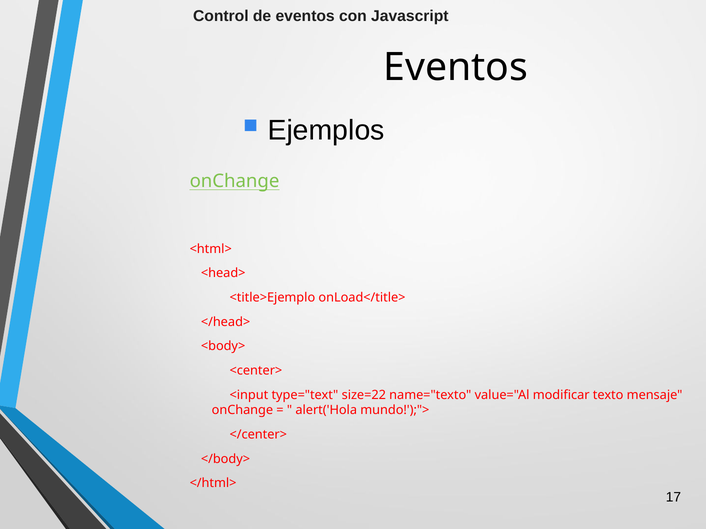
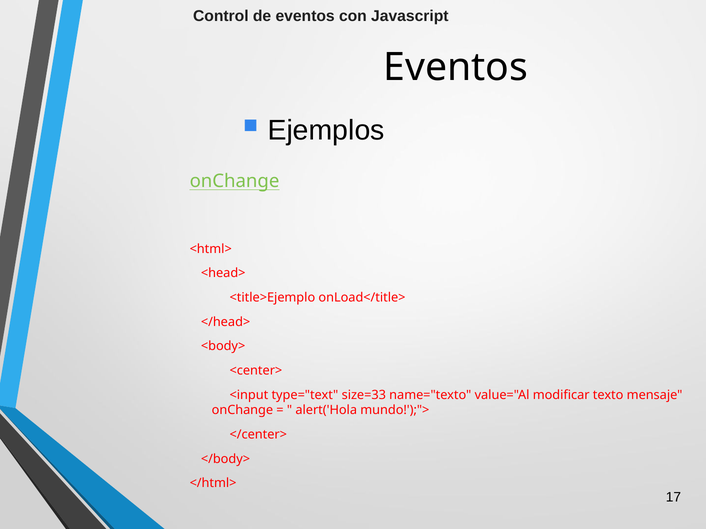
size=22: size=22 -> size=33 (364, 395)
